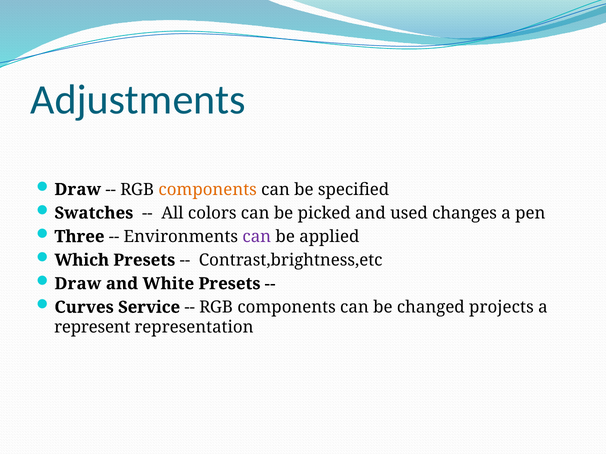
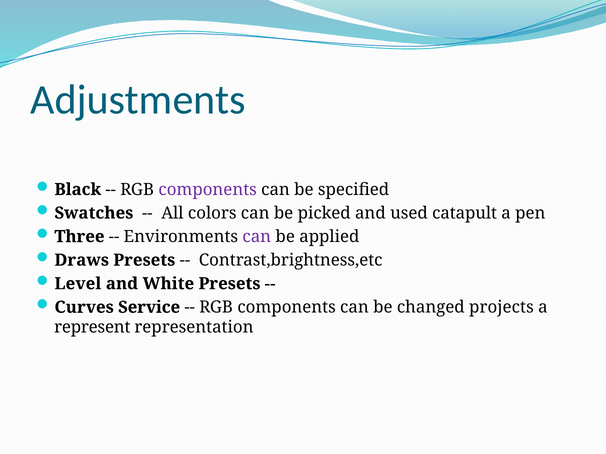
Draw: Draw -> Black (78, 190)
components colour: orange -> purple (208, 190)
changes: changes -> catapult (465, 213)
Which: Which -> Draws (82, 260)
Draw: Draw -> Level (78, 284)
